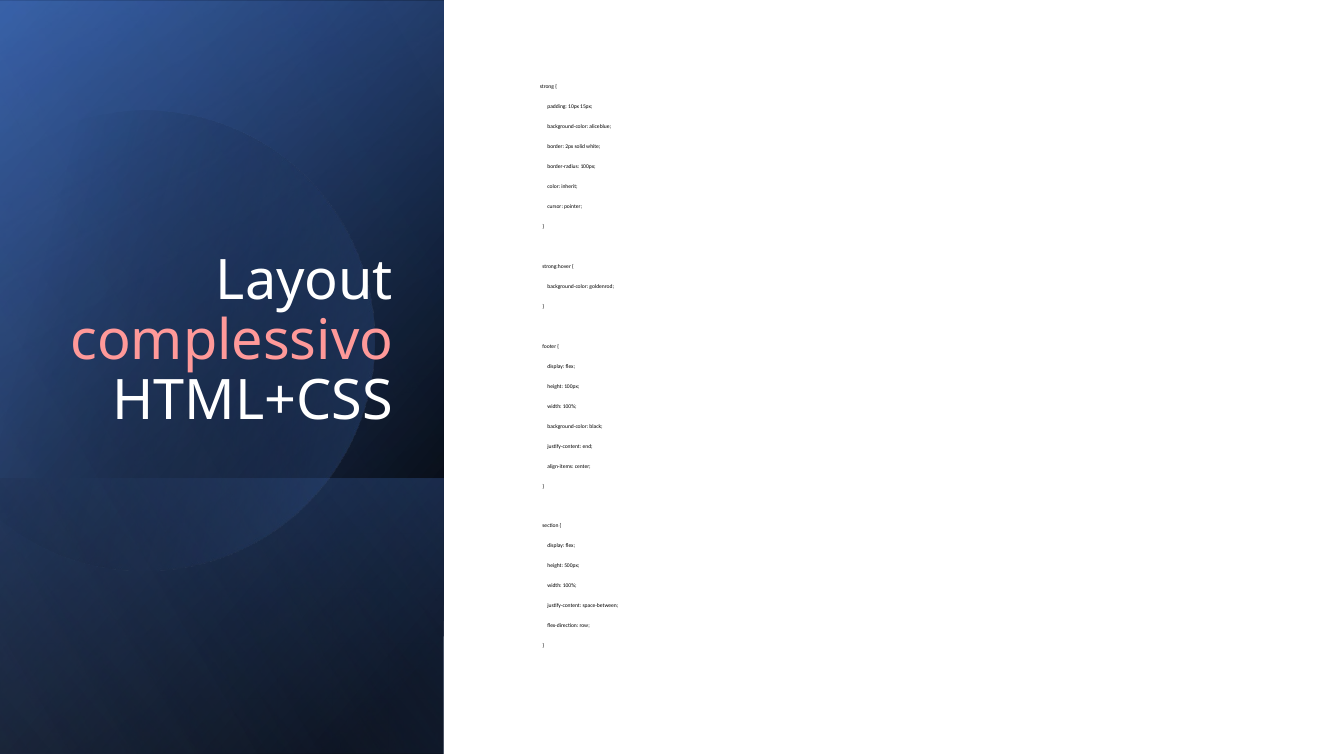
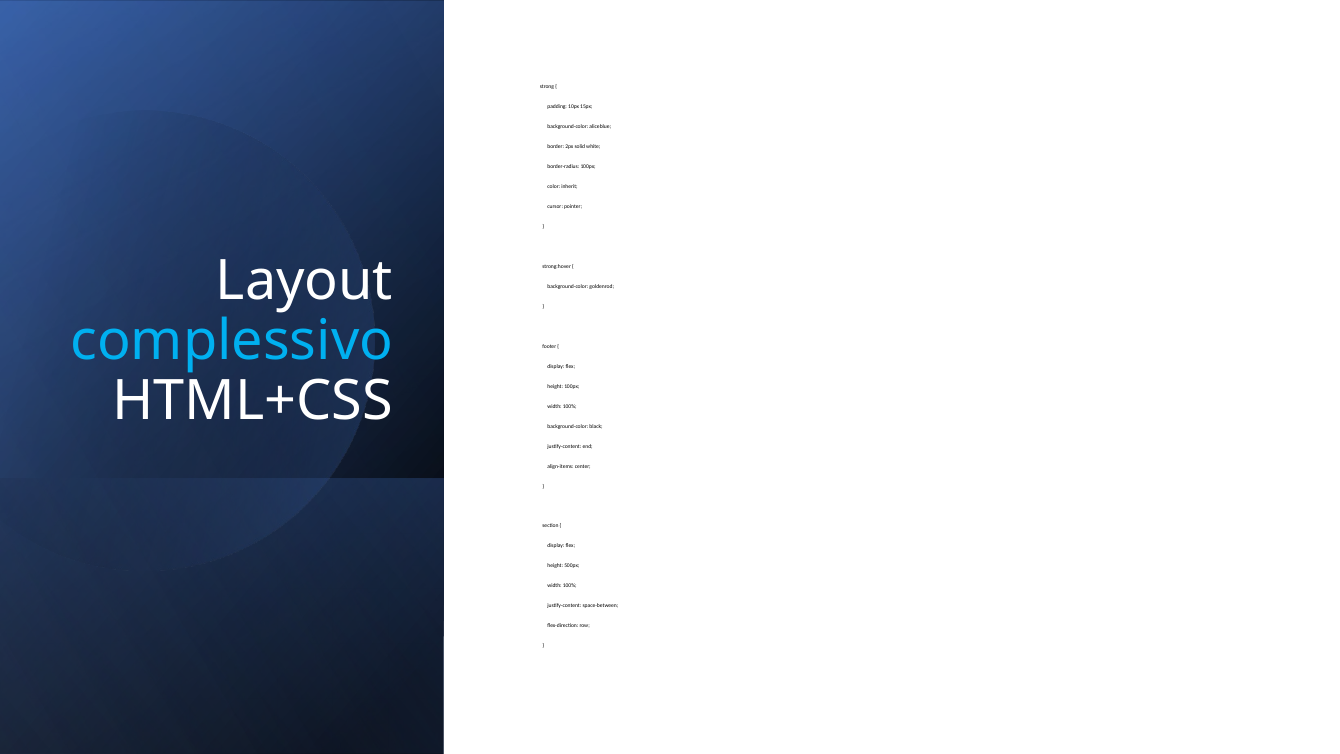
complessivo colour: pink -> light blue (232, 341)
